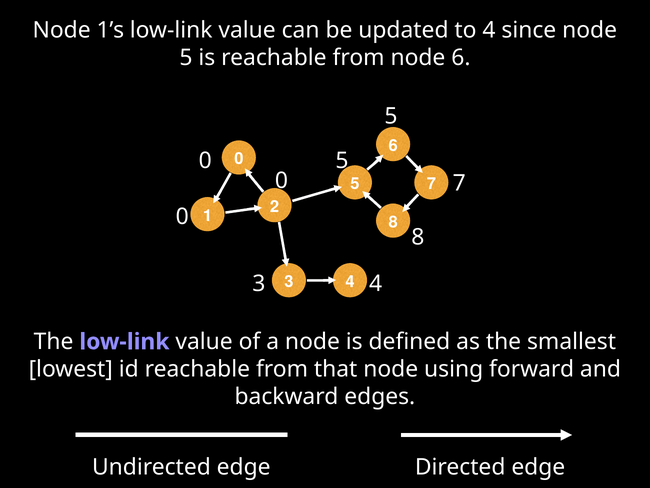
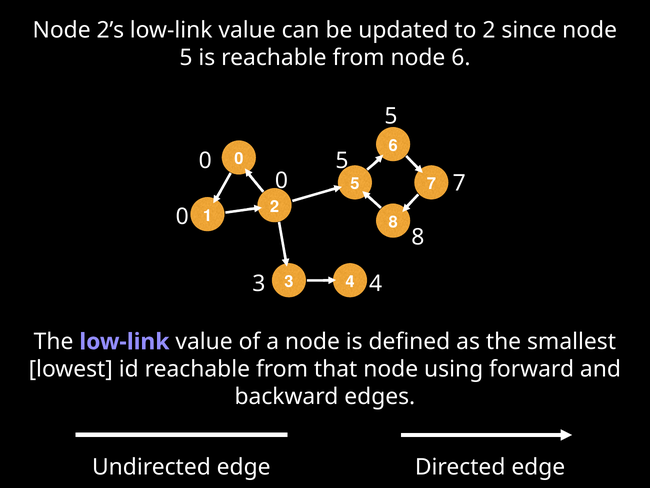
1’s: 1’s -> 2’s (110, 30)
to 4: 4 -> 2 (489, 30)
